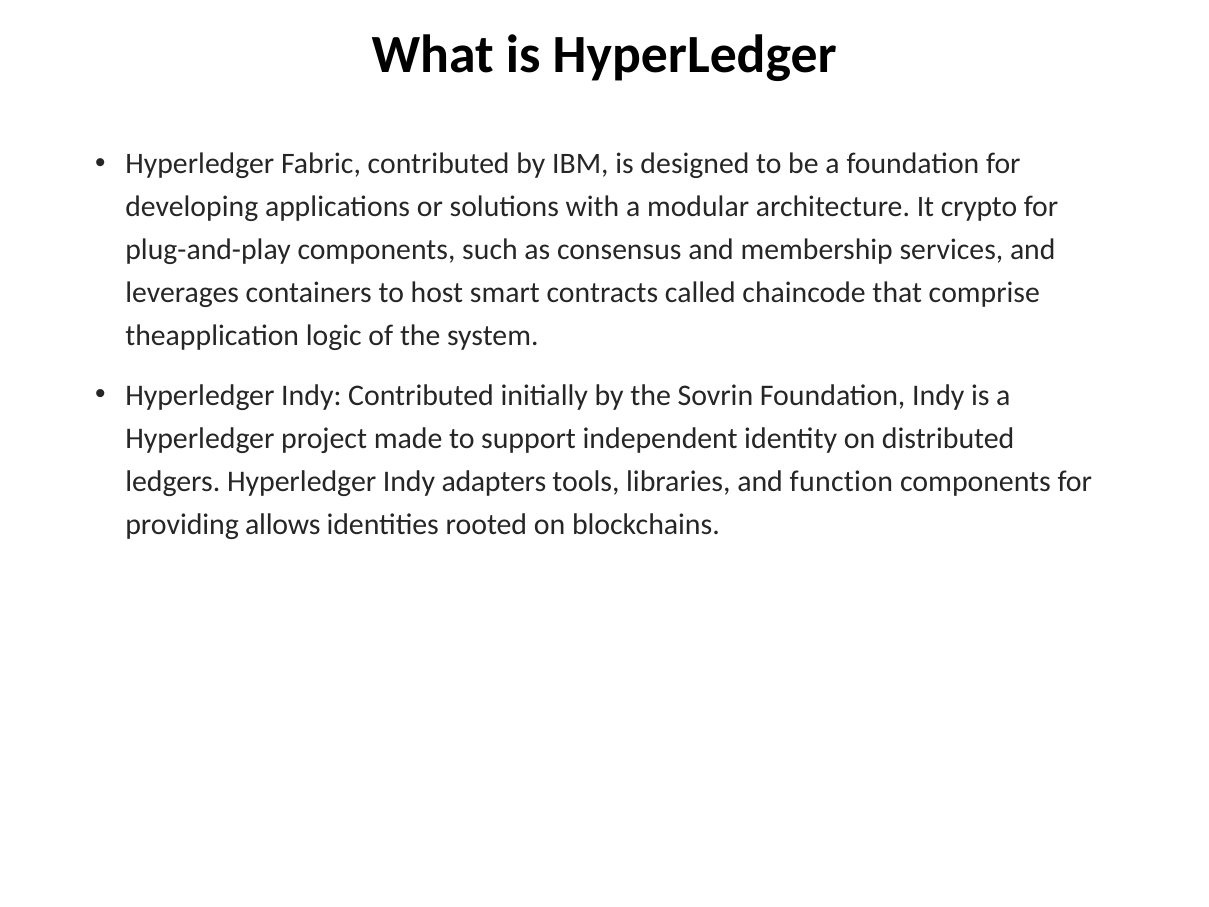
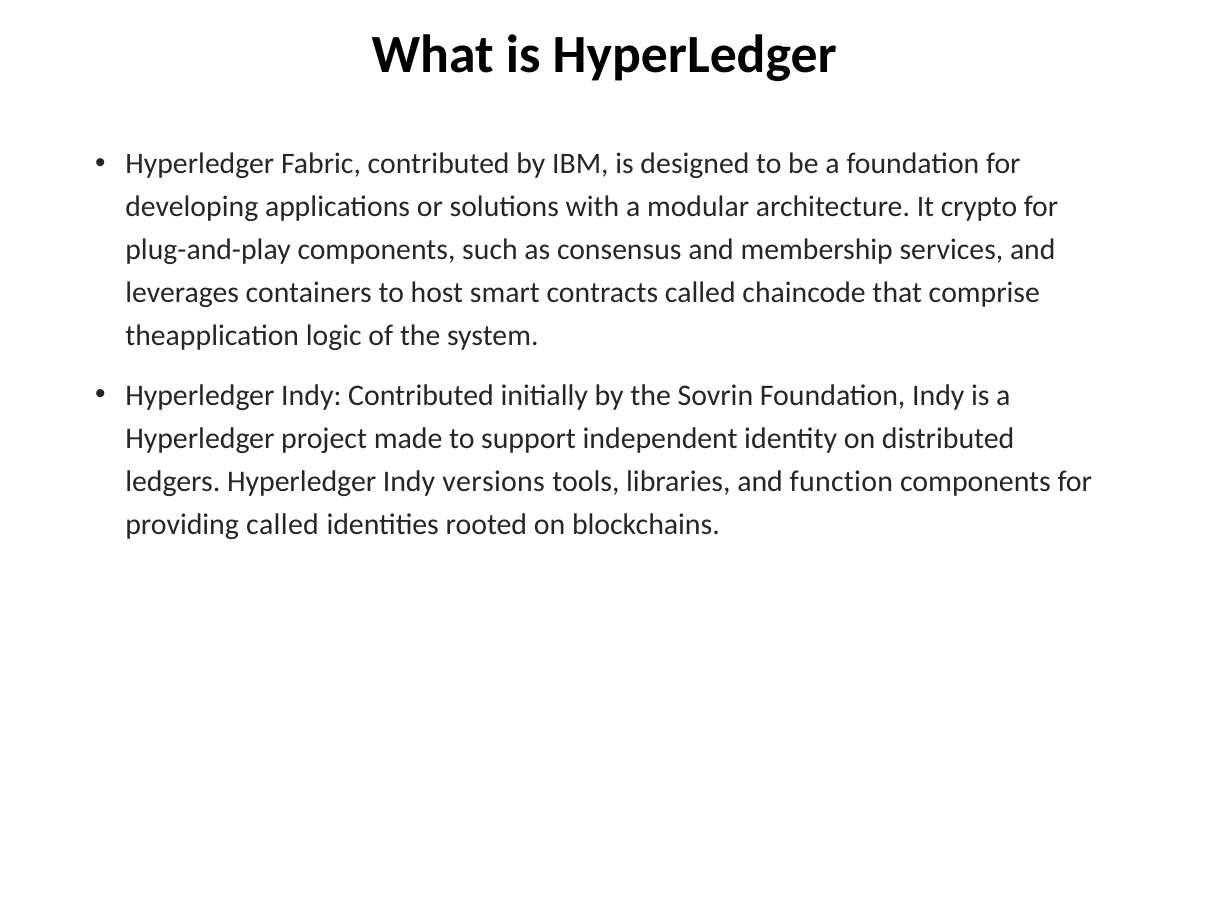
adapters: adapters -> versions (494, 481)
providing allows: allows -> called (283, 524)
